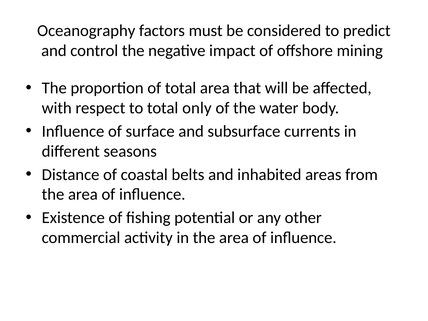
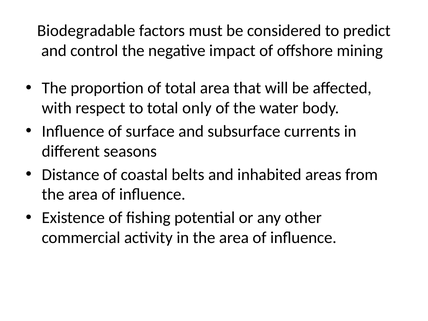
Oceanography: Oceanography -> Biodegradable (86, 31)
